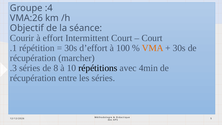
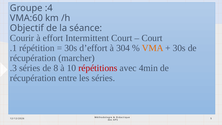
VMA:26: VMA:26 -> VMA:60 (26, 18)
100: 100 -> 304 (123, 48)
répétitions colour: black -> red (98, 68)
